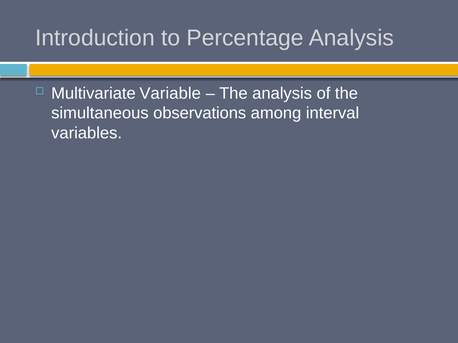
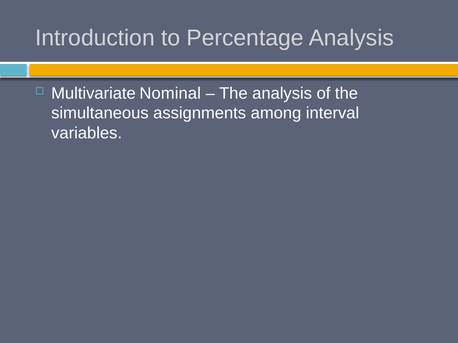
Variable: Variable -> Nominal (170, 94)
observations: observations -> assignments (200, 113)
